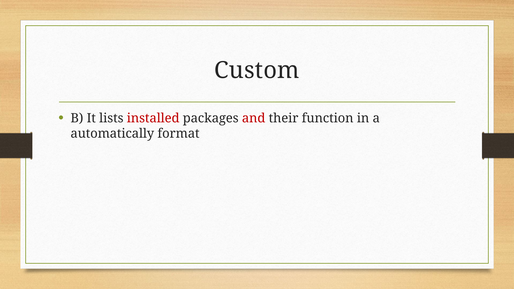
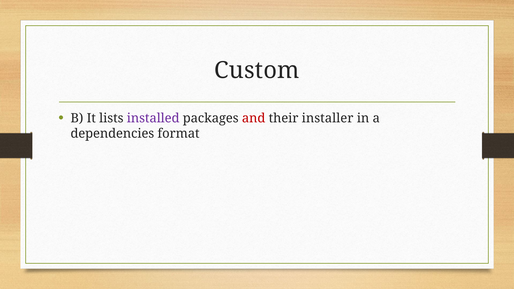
installed colour: red -> purple (153, 118)
function: function -> installer (328, 118)
automatically: automatically -> dependencies (112, 134)
